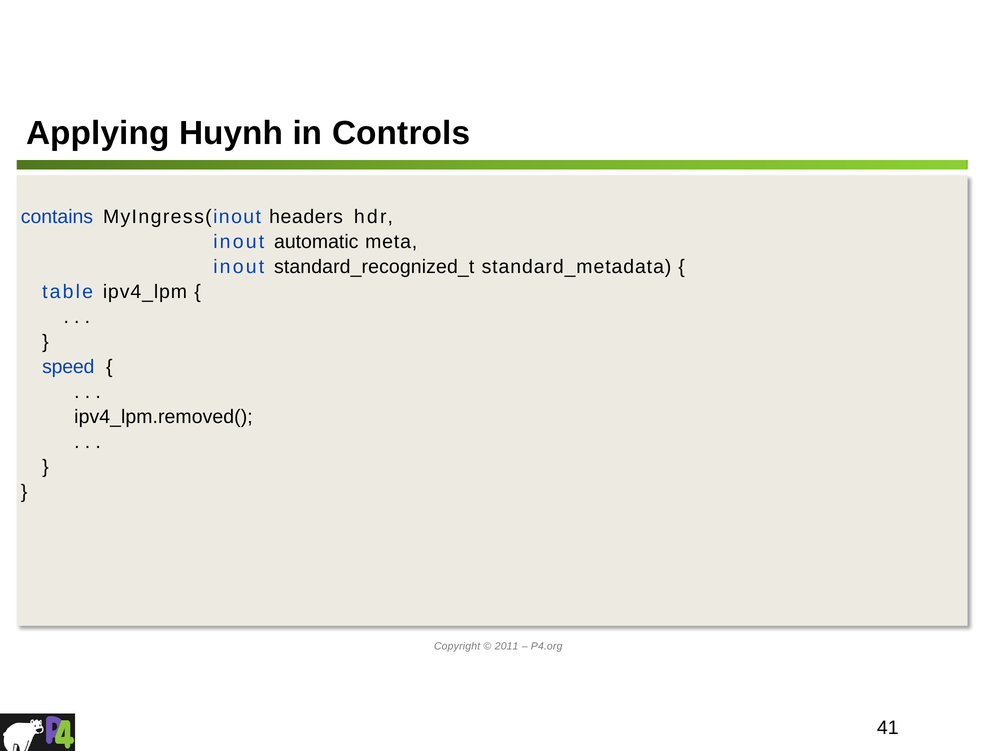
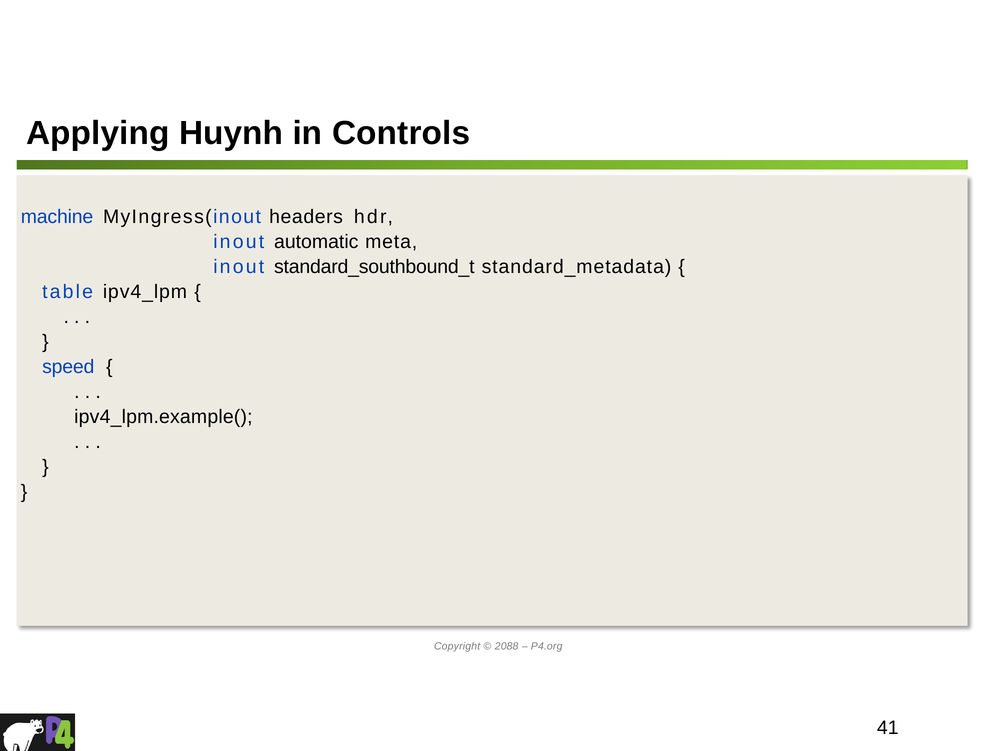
contains: contains -> machine (57, 217)
standard_recognized_t: standard_recognized_t -> standard_southbound_t (374, 267)
ipv4_lpm.removed(: ipv4_lpm.removed( -> ipv4_lpm.example( (163, 417)
2011: 2011 -> 2088 (507, 646)
